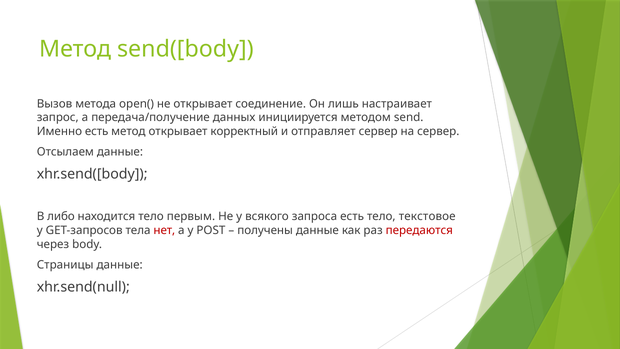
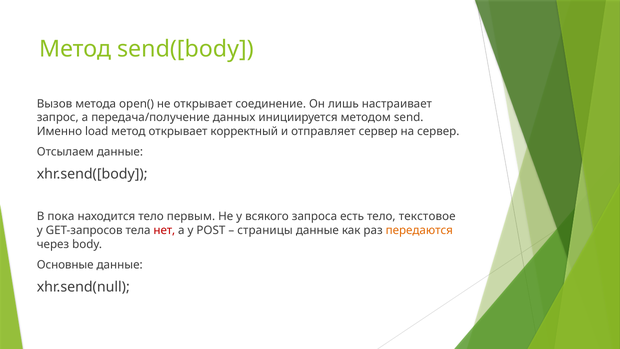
Именно есть: есть -> load (97, 132)
либо: либо -> пока (61, 216)
получены: получены -> страницы (265, 230)
передаются colour: red -> orange (419, 230)
Страницы: Страницы -> Основные (65, 265)
